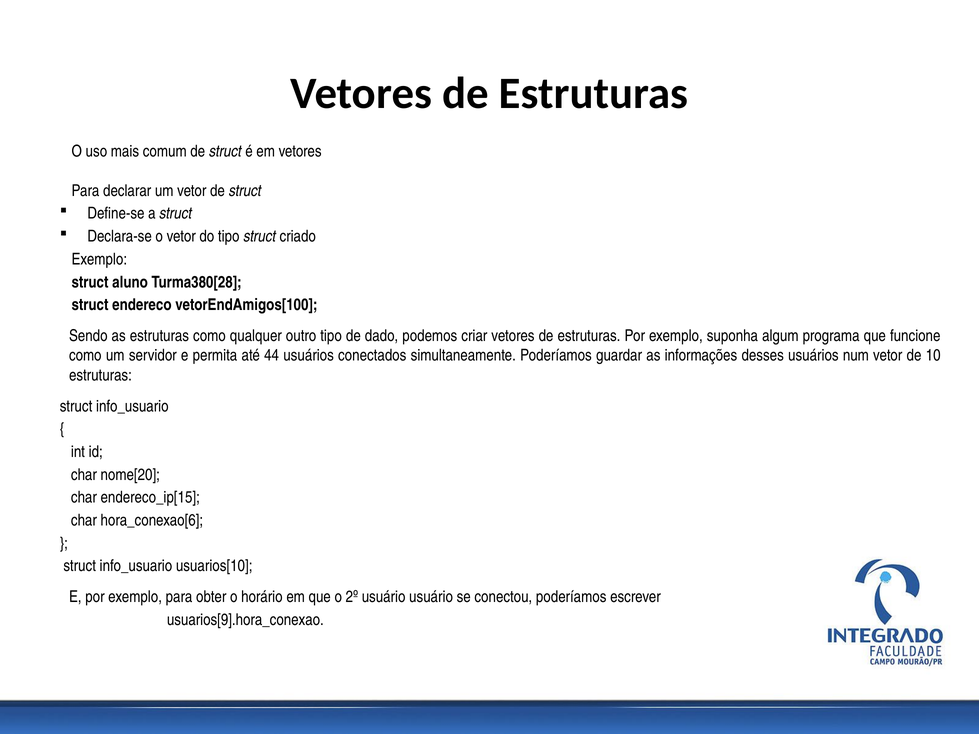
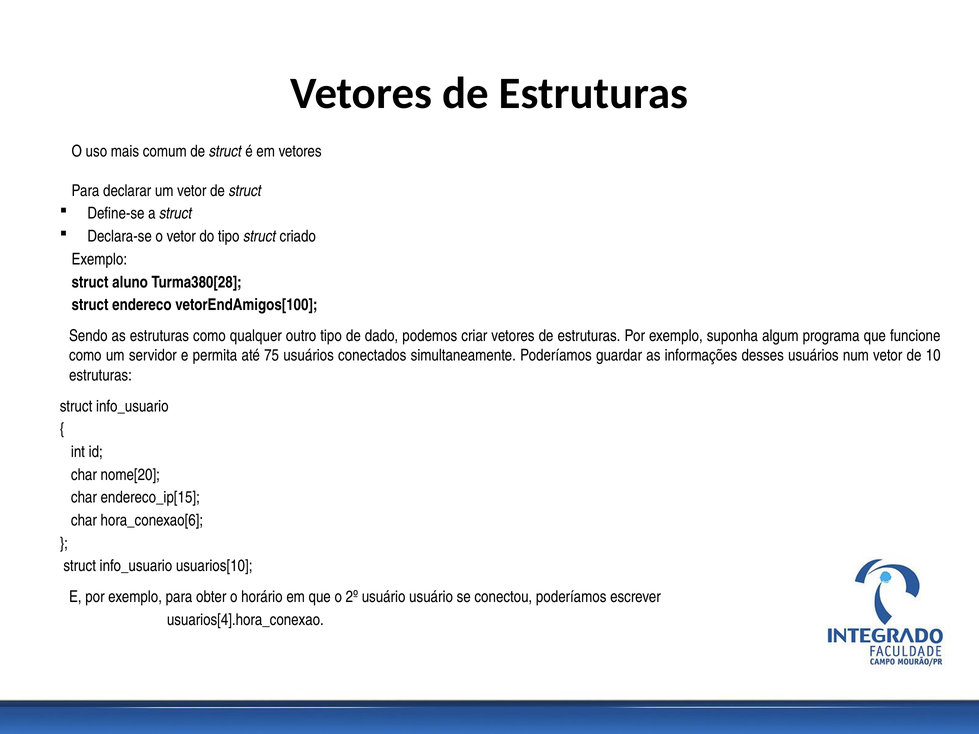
44: 44 -> 75 (272, 356)
usuarios[9].hora_conexao: usuarios[9].hora_conexao -> usuarios[4].hora_conexao (245, 620)
